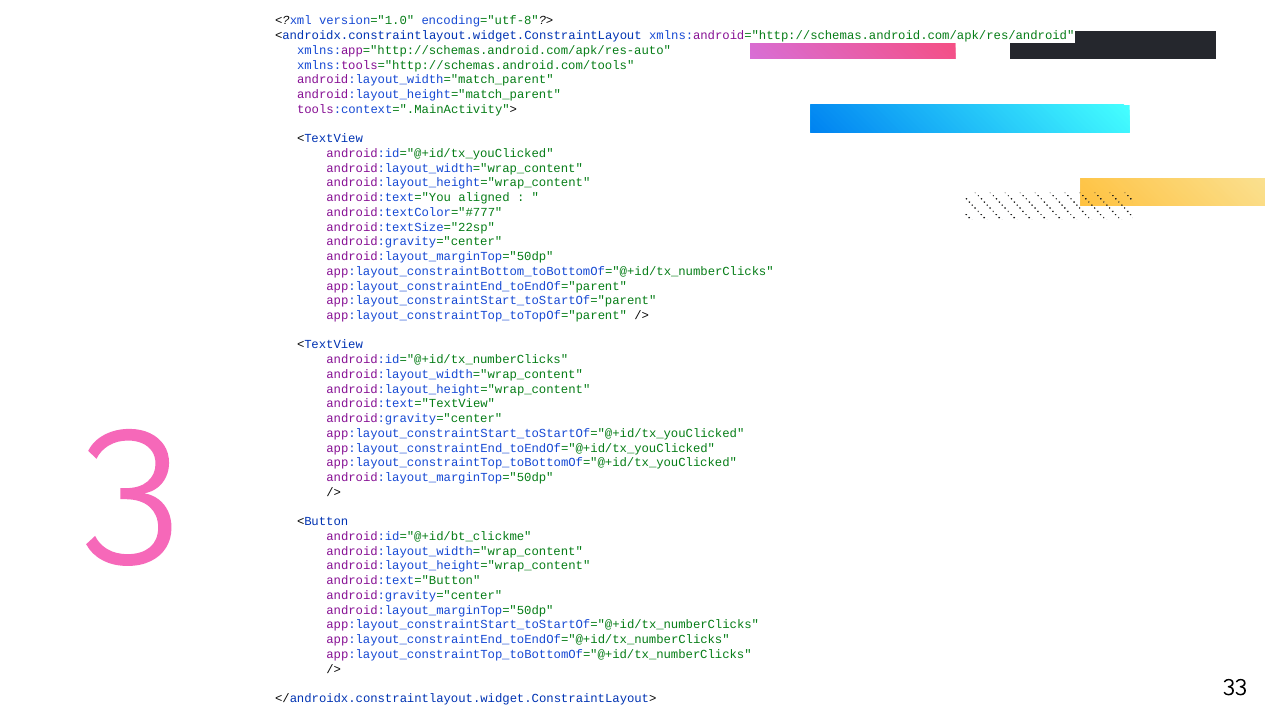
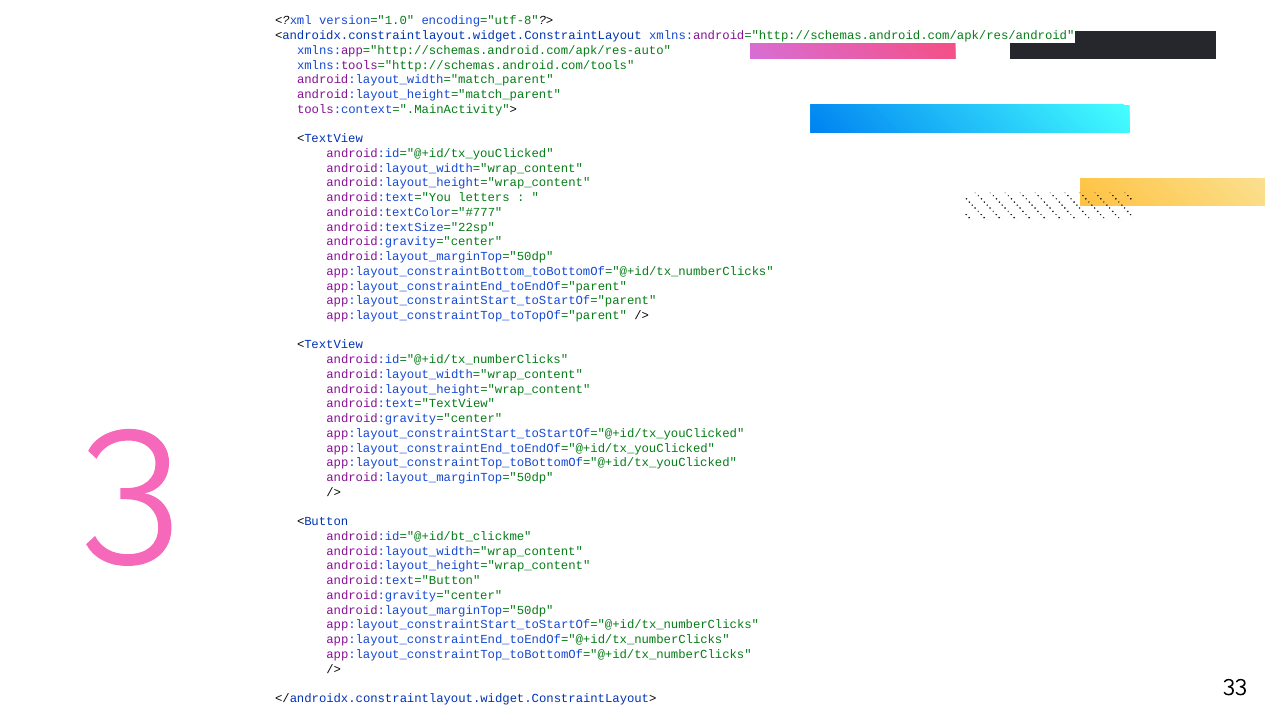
aligned: aligned -> letters (484, 198)
